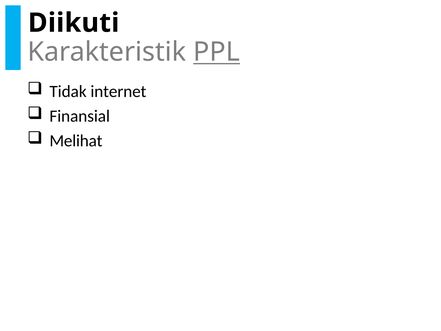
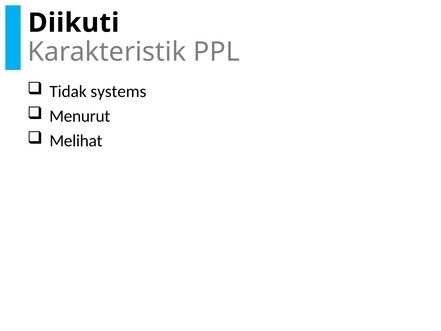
PPL underline: present -> none (217, 52)
internet: internet -> systems (118, 91)
Finansial: Finansial -> Menurut (80, 116)
